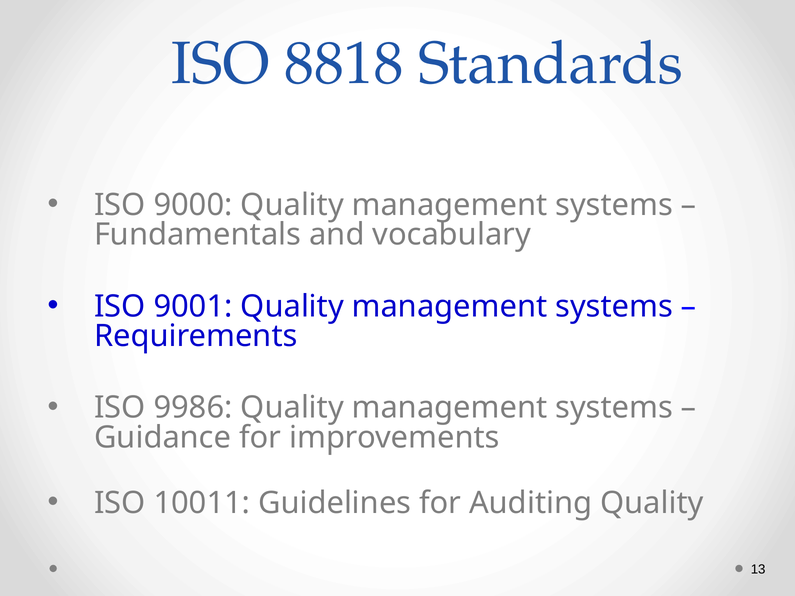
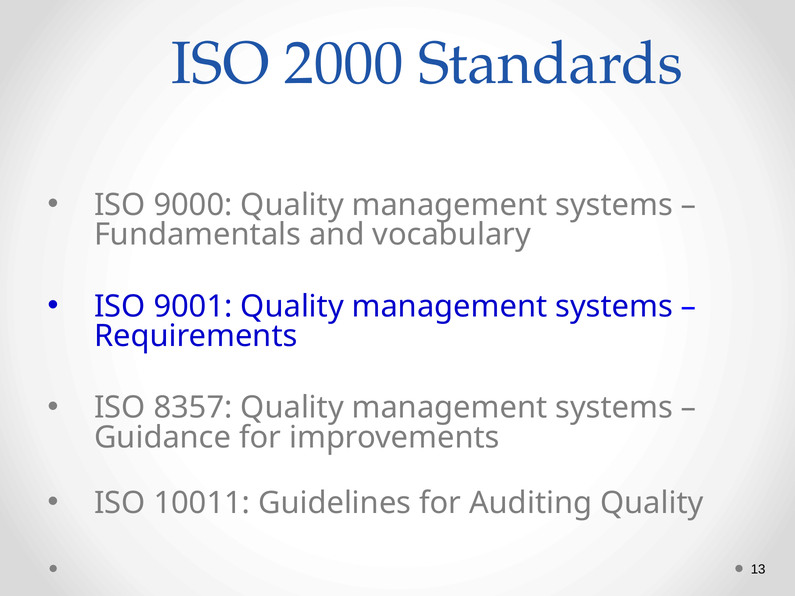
8818: 8818 -> 2000 (344, 64)
9986: 9986 -> 8357 (193, 408)
